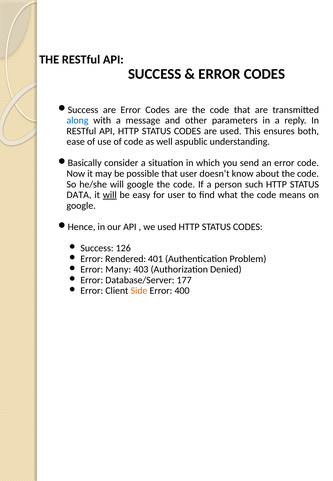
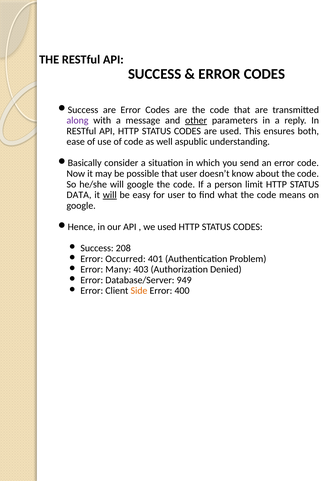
along colour: blue -> purple (77, 120)
other underline: none -> present (196, 120)
such: such -> limit (254, 184)
126: 126 -> 208 (123, 248)
Rendered: Rendered -> Occurred (126, 259)
177: 177 -> 949 (184, 280)
